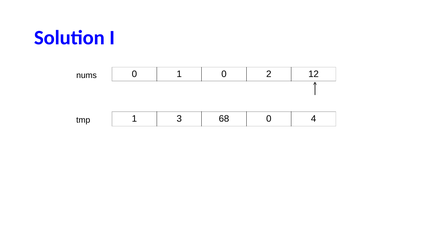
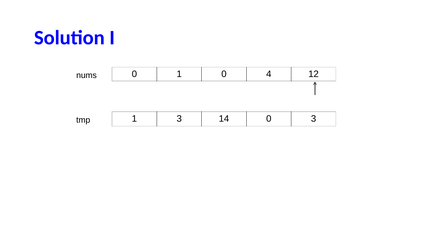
2: 2 -> 4 (269, 74)
68: 68 -> 14 (224, 119)
0 4: 4 -> 3 (314, 119)
